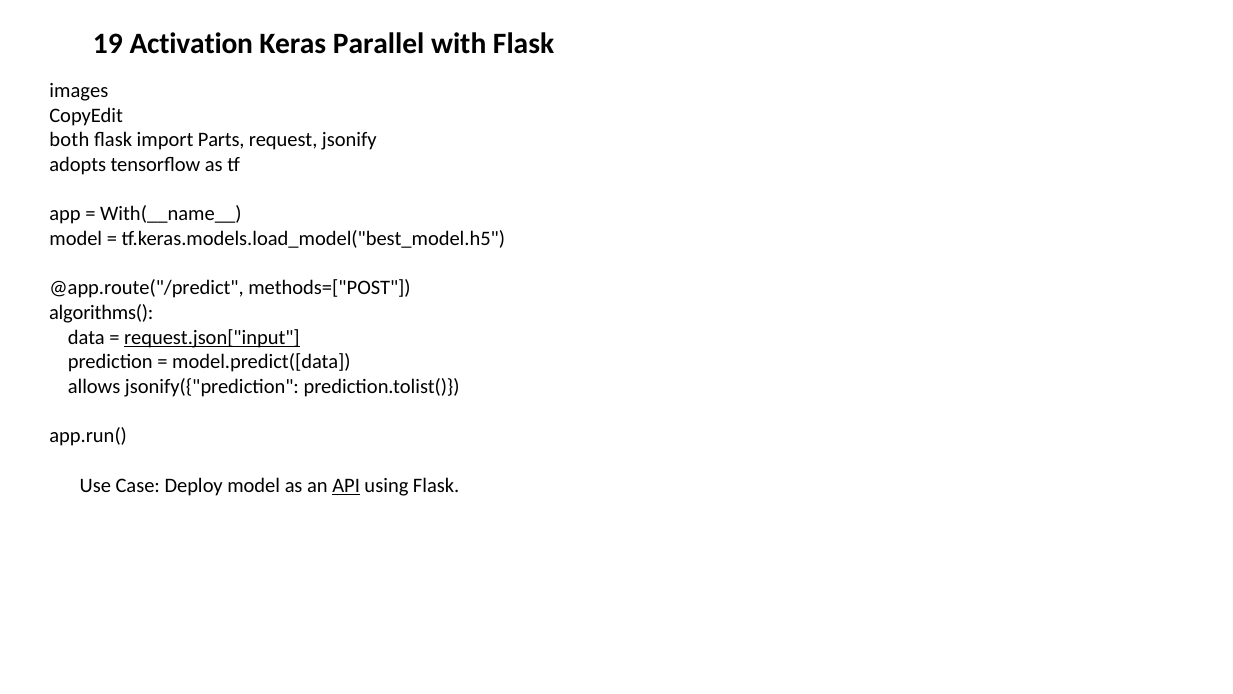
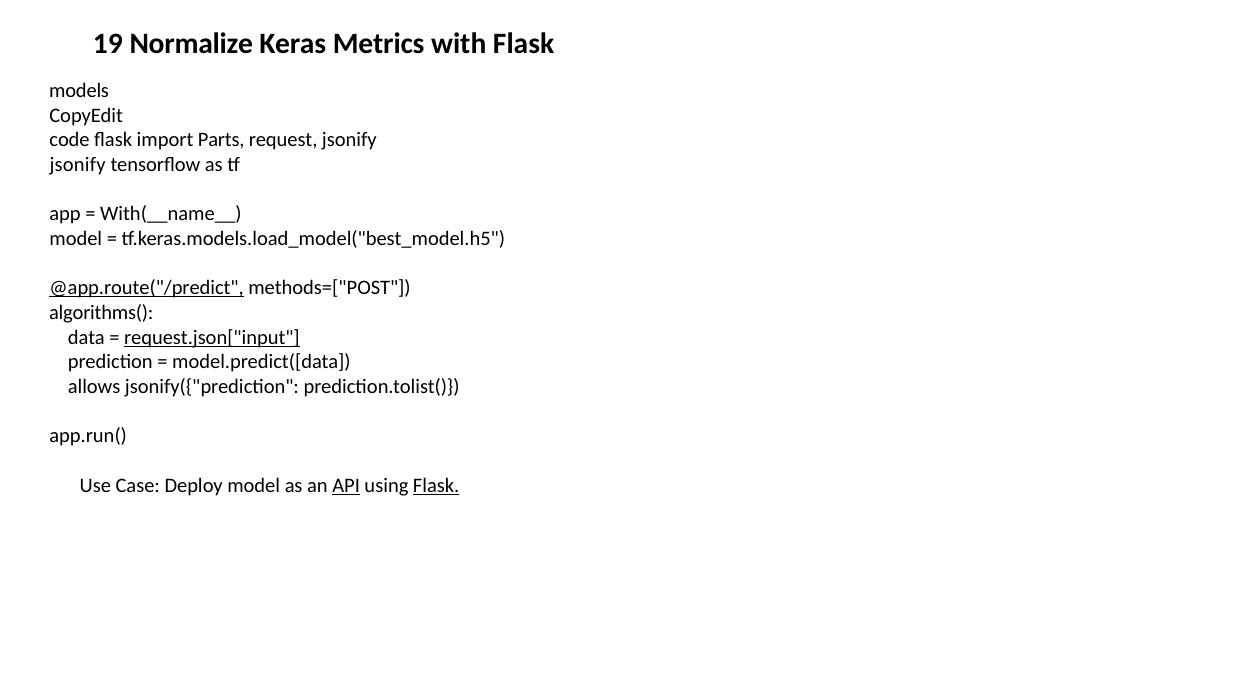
Activation: Activation -> Normalize (191, 44)
Parallel: Parallel -> Metrics (379, 44)
images: images -> models (79, 91)
both: both -> code (70, 140)
adopts: adopts -> jsonify (78, 165)
@app.route("/predict underline: none -> present (147, 288)
Flask underline: none -> present (436, 485)
